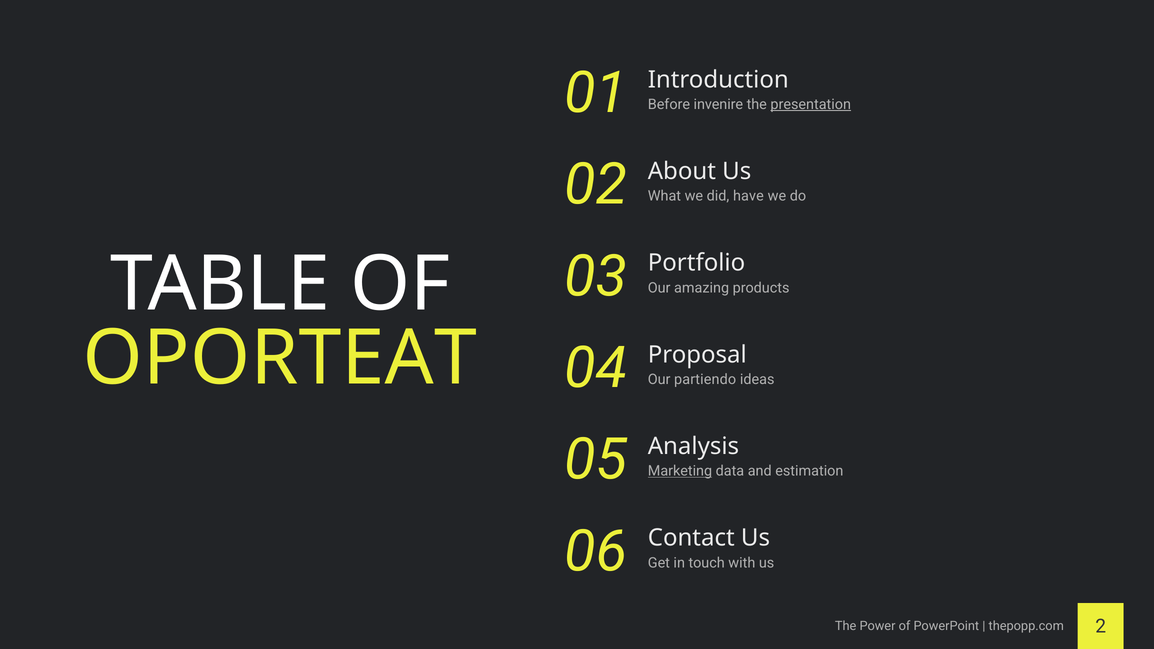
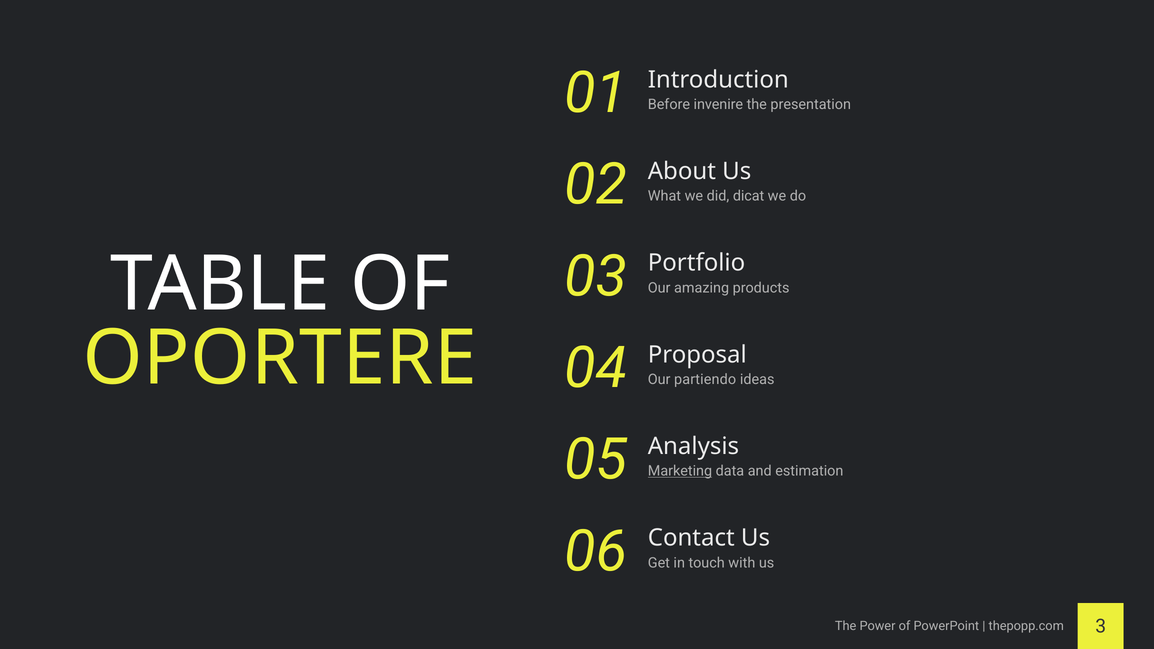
presentation underline: present -> none (811, 104)
have: have -> dicat (749, 196)
OPORTEAT: OPORTEAT -> OPORTERE (280, 358)
2: 2 -> 3 (1101, 627)
